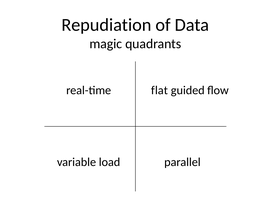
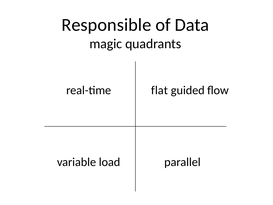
Repudiation: Repudiation -> Responsible (106, 25)
